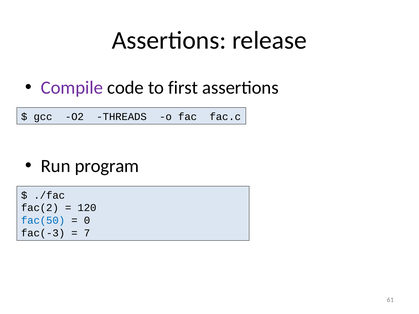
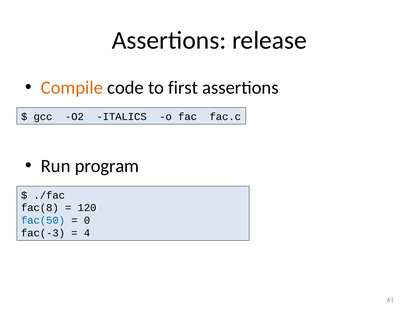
Compile colour: purple -> orange (72, 88)
THREADS: THREADS -> ITALICS (122, 117)
fac(2: fac(2 -> fac(8 (40, 208)
7: 7 -> 4 (87, 233)
